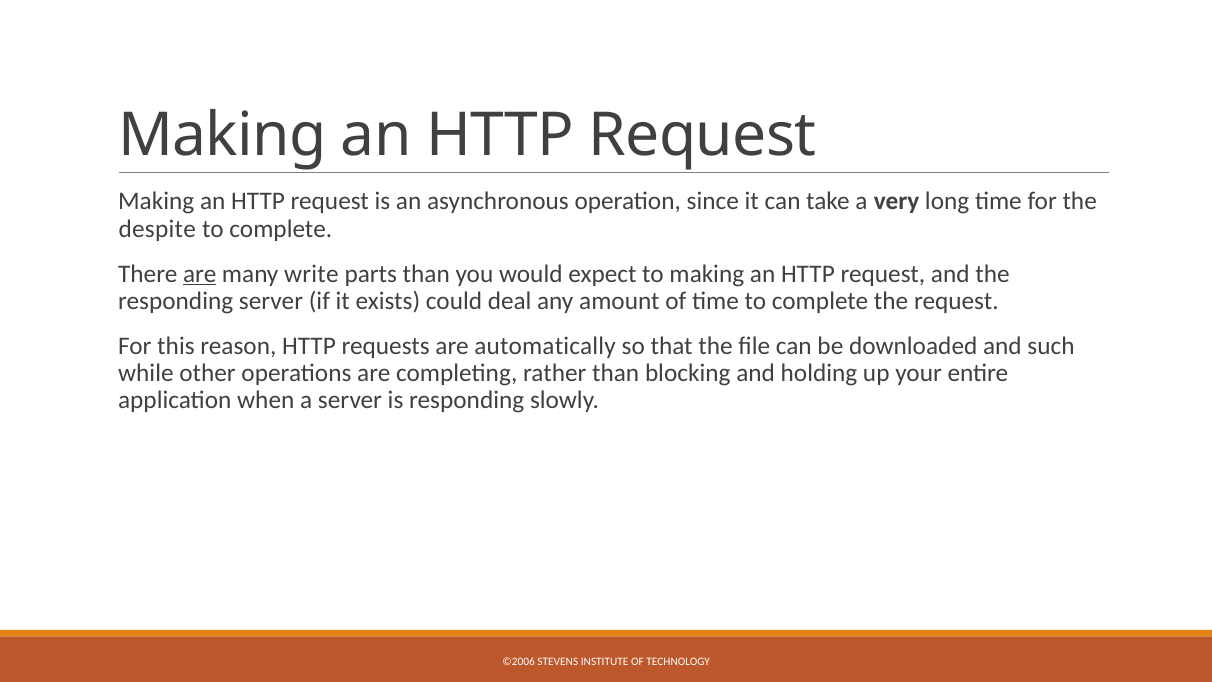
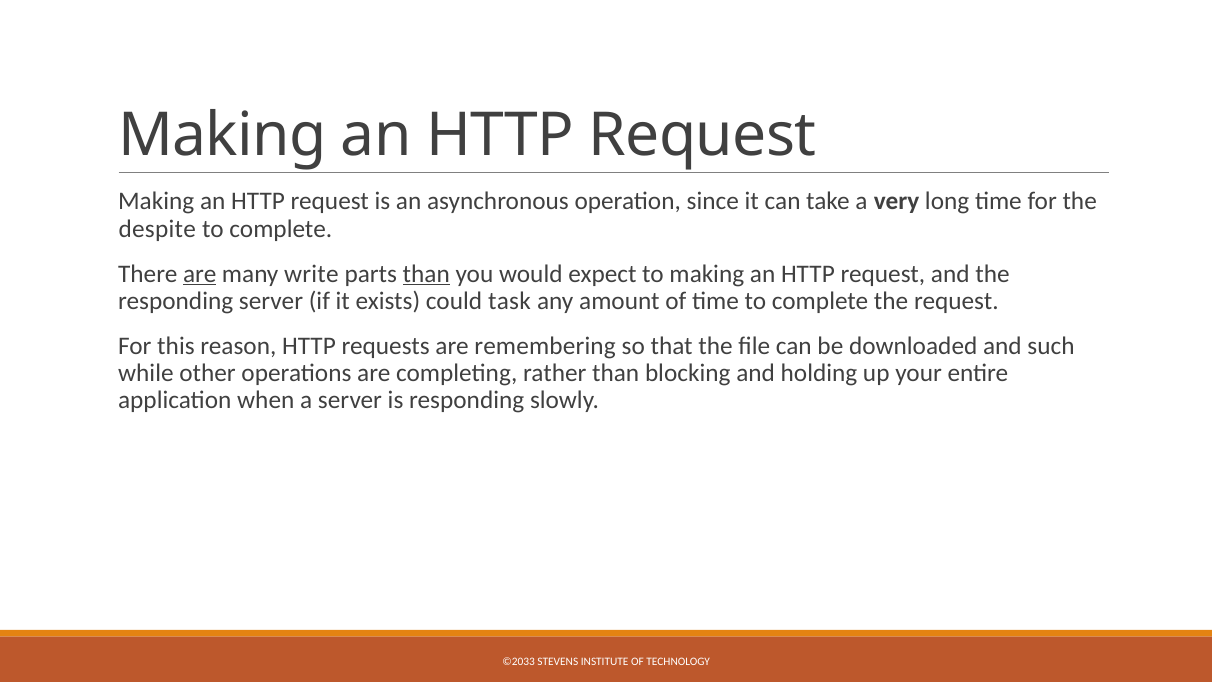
than underline: none -> present (426, 274)
deal: deal -> task (509, 301)
automatically: automatically -> remembering (545, 346)
©2006: ©2006 -> ©2033 (519, 661)
